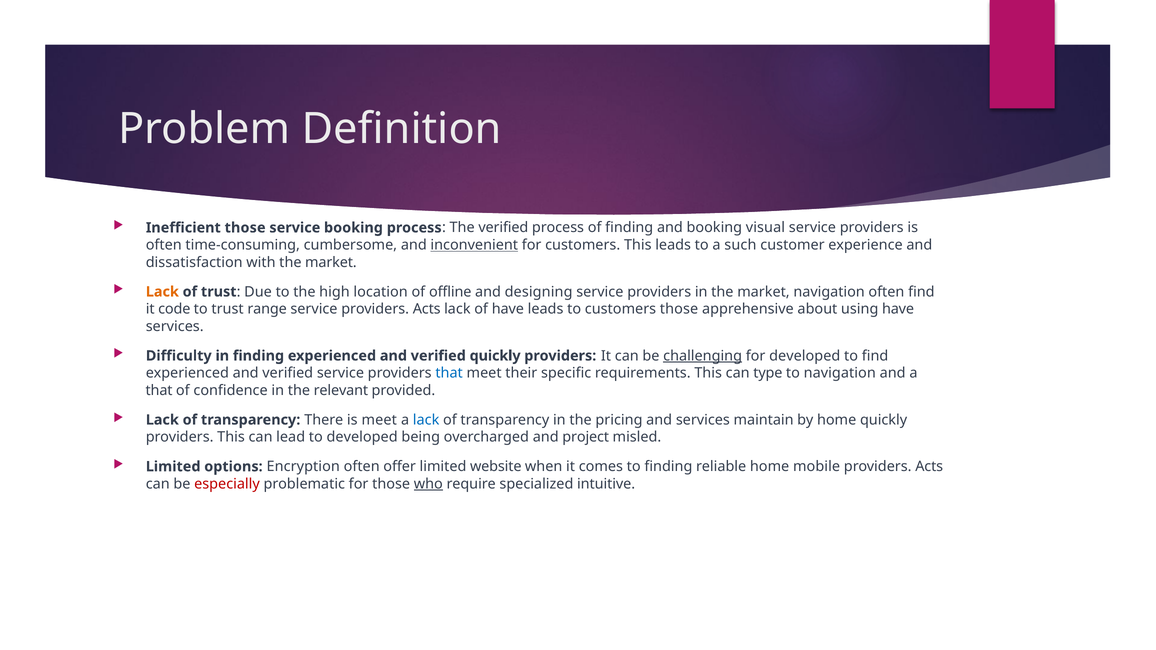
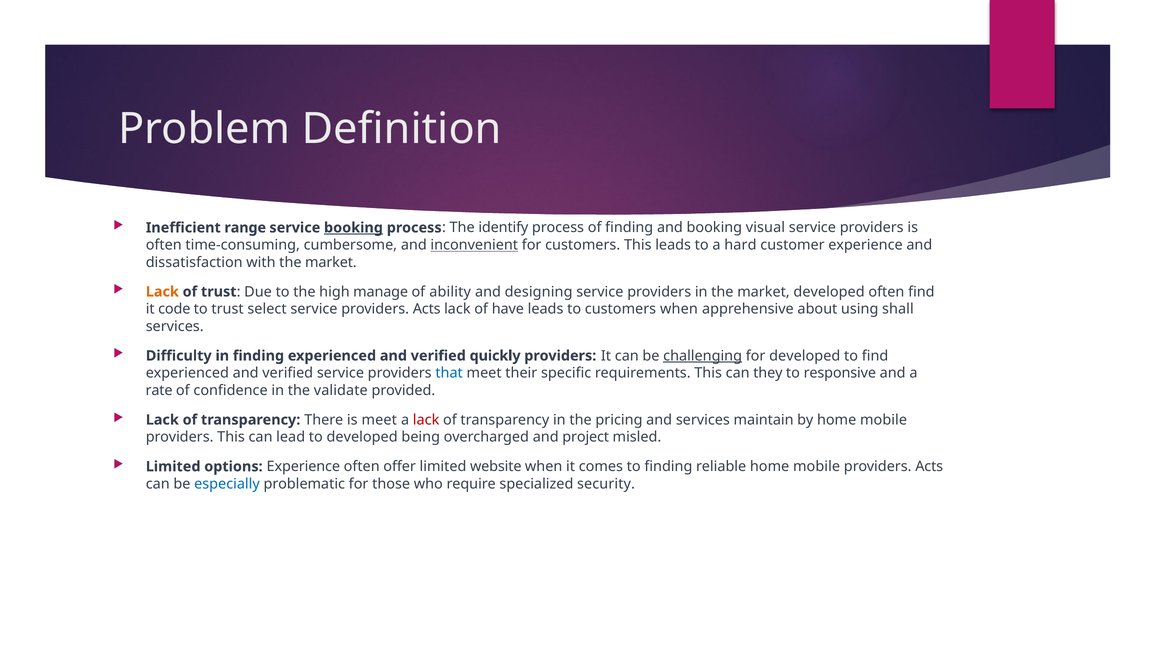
Inefficient those: those -> range (245, 228)
booking underline: none -> present (353, 228)
The verified: verified -> identify (503, 228)
such: such -> hard (740, 245)
location: location -> manage (381, 292)
offline: offline -> ability (450, 292)
market navigation: navigation -> developed (829, 292)
range: range -> select (267, 309)
customers those: those -> when (679, 309)
using have: have -> shall (898, 309)
type: type -> they (768, 373)
to navigation: navigation -> responsive (840, 373)
that: that -> rate (159, 391)
relevant: relevant -> validate (341, 391)
lack colour: blue -> red (426, 420)
by home quickly: quickly -> mobile (884, 420)
options Encryption: Encryption -> Experience (303, 467)
especially colour: red -> blue (227, 484)
who underline: present -> none (428, 484)
intuitive: intuitive -> security (606, 484)
